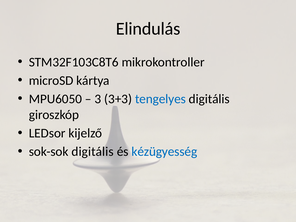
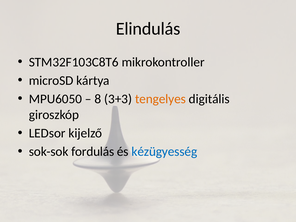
3: 3 -> 8 (98, 99)
tengelyes colour: blue -> orange (160, 99)
sok-sok digitális: digitális -> fordulás (93, 152)
